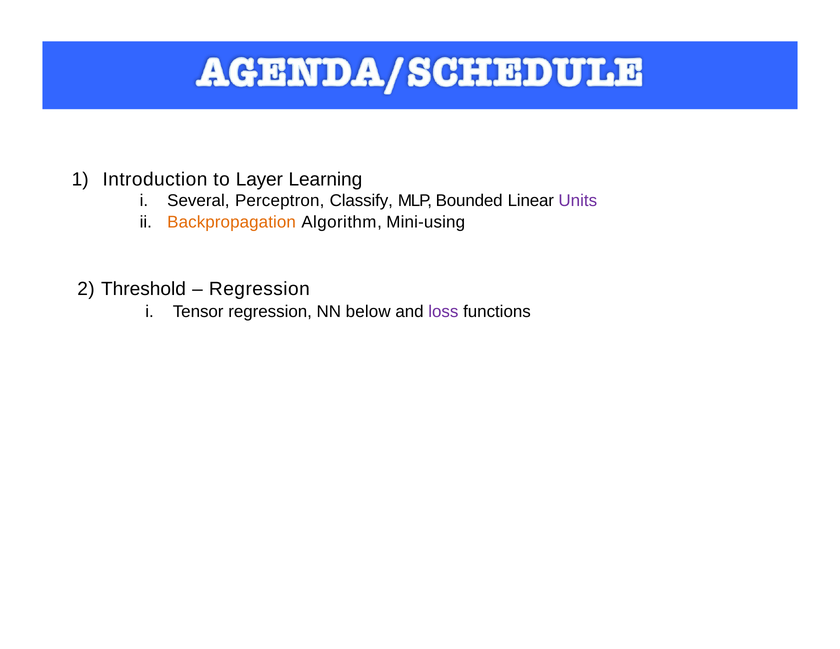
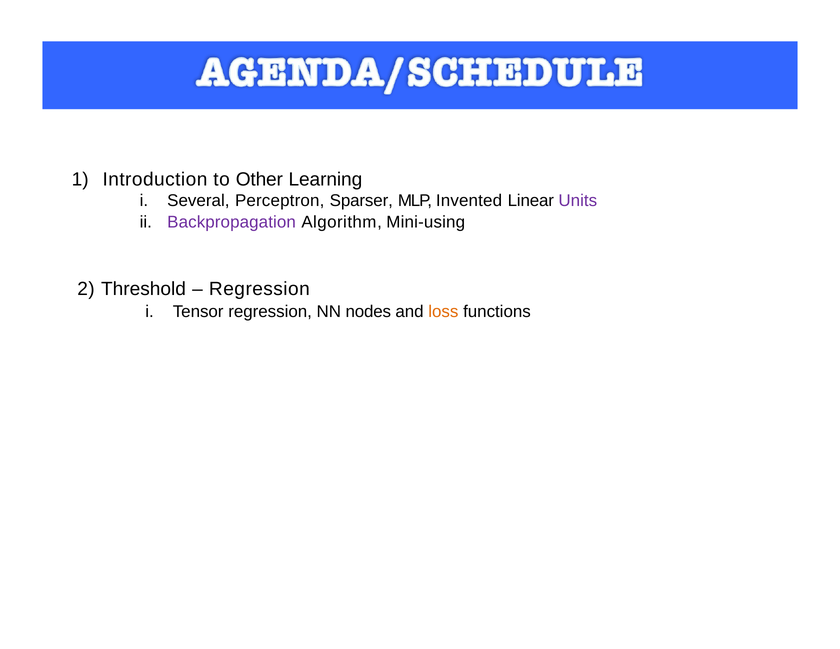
Layer: Layer -> Other (259, 179)
Classify: Classify -> Sparser (361, 201)
Bounded: Bounded -> Invented (469, 201)
Backpropagation colour: orange -> purple (232, 222)
below: below -> nodes (368, 312)
loss colour: purple -> orange (443, 312)
